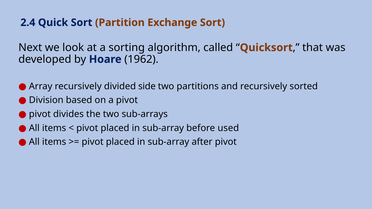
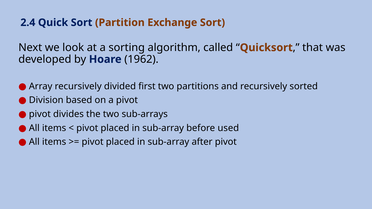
side: side -> first (147, 86)
